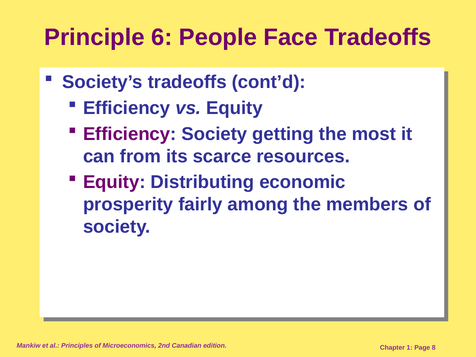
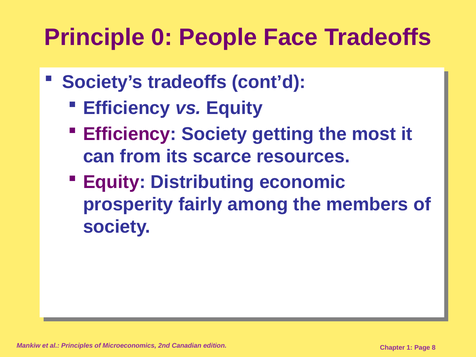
6: 6 -> 0 (162, 37)
